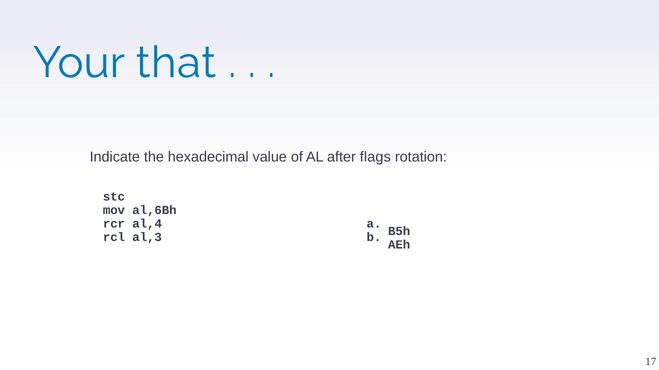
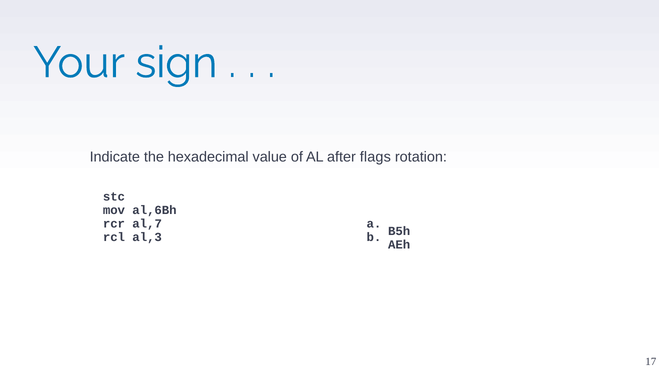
that: that -> sign (176, 63)
al,4: al,4 -> al,7 (147, 224)
